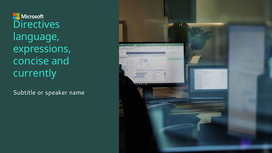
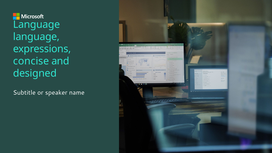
Directives: Directives -> Language (37, 24)
currently: currently -> designed (35, 73)
